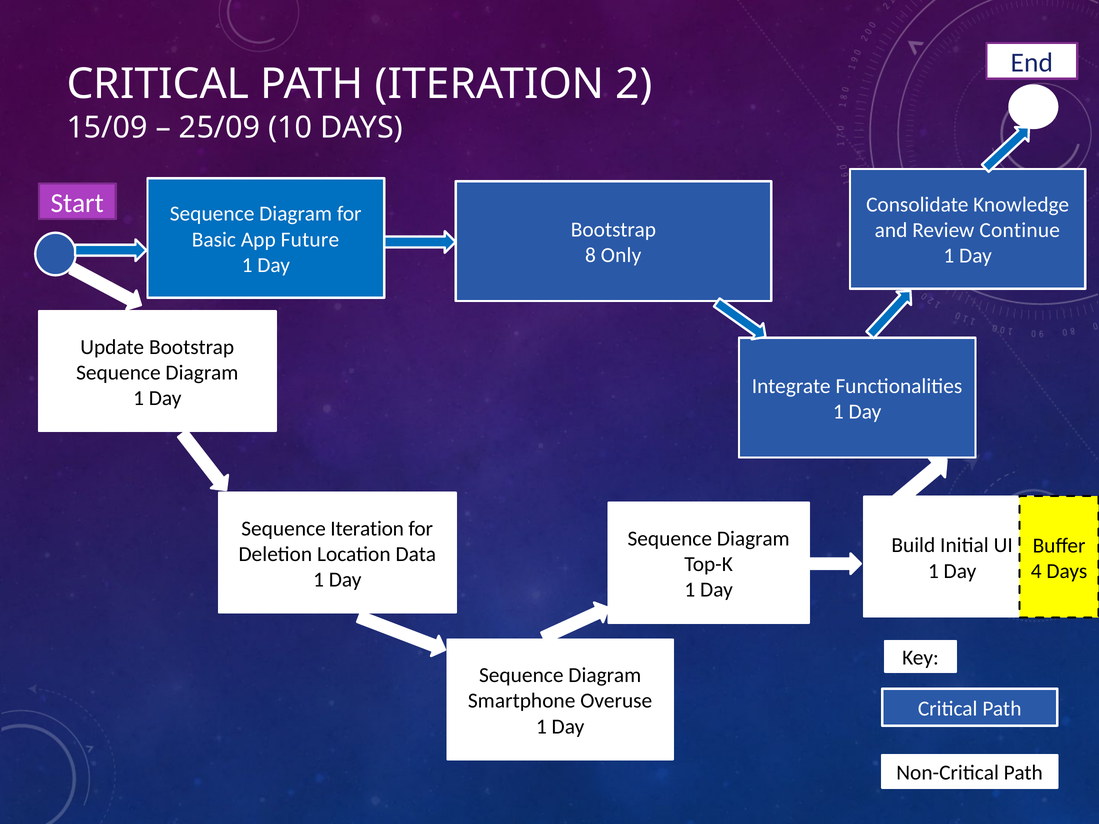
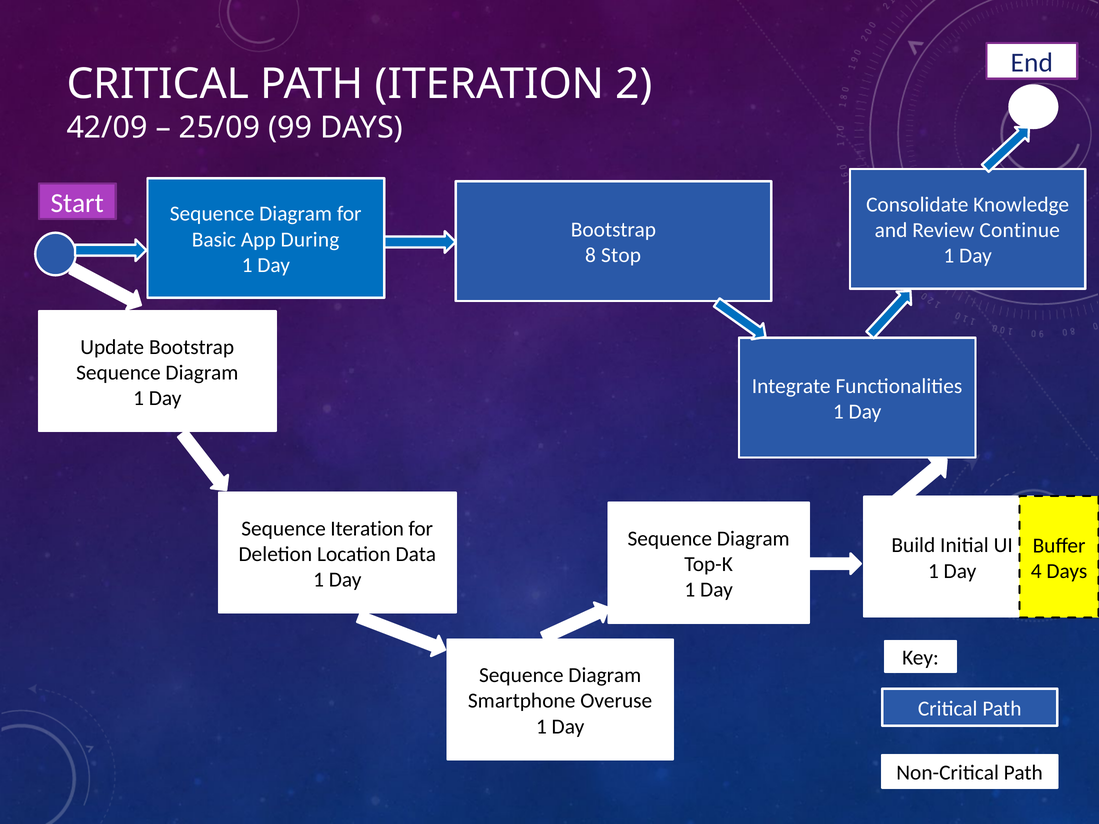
15/09: 15/09 -> 42/09 (107, 127)
10: 10 -> 99 (290, 127)
Future: Future -> During (310, 240)
Only: Only -> Stop (621, 255)
